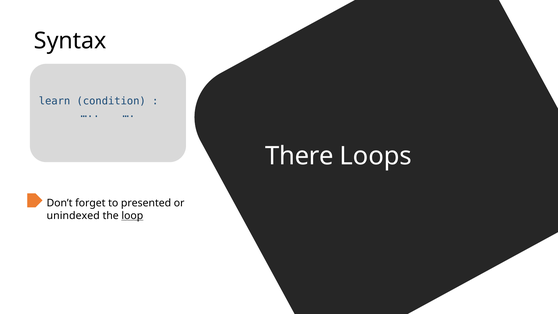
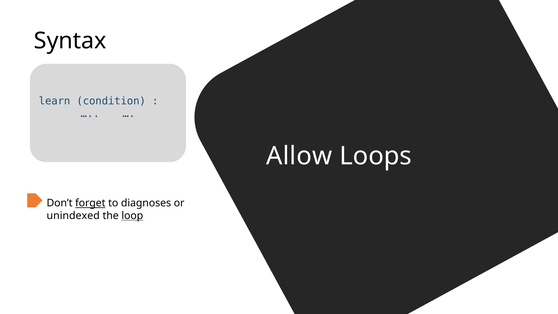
There: There -> Allow (299, 156)
forget underline: none -> present (90, 203)
presented: presented -> diagnoses (146, 203)
